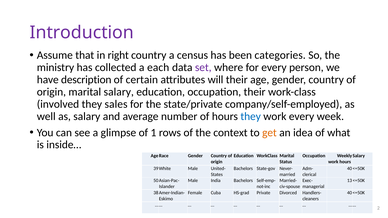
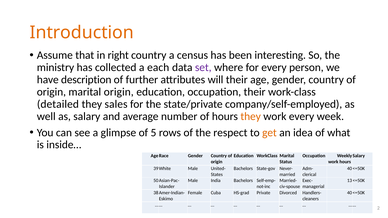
Introduction colour: purple -> orange (82, 33)
categories: categories -> interesting (280, 55)
certain: certain -> further (142, 80)
marital salary: salary -> origin (119, 92)
involved: involved -> detailed (58, 104)
they colour: blue -> orange (251, 116)
1: 1 -> 5 (153, 133)
context: context -> respect (230, 133)
